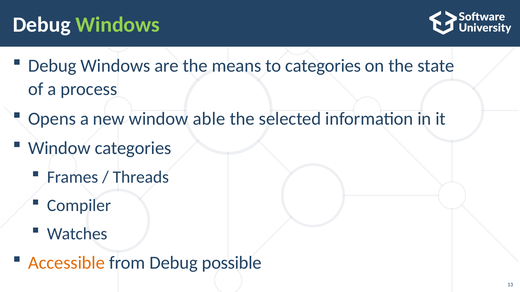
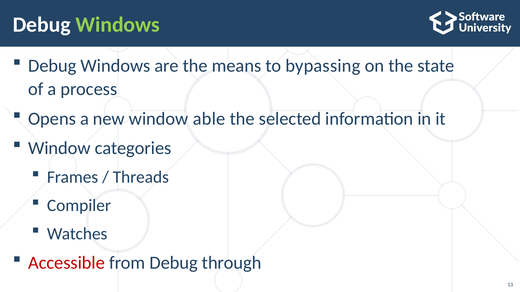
to categories: categories -> bypassing (323, 66)
Accessible colour: orange -> red (67, 263)
possible: possible -> through (232, 263)
